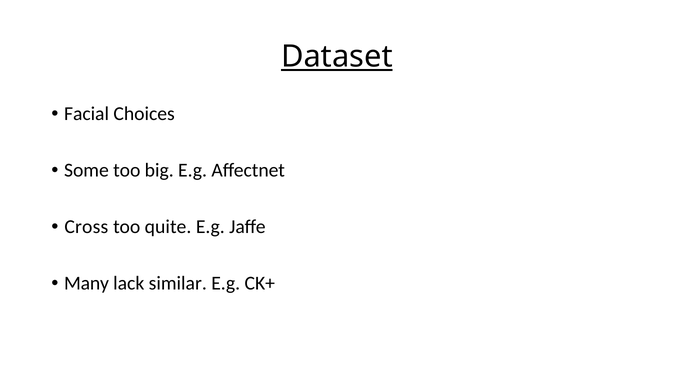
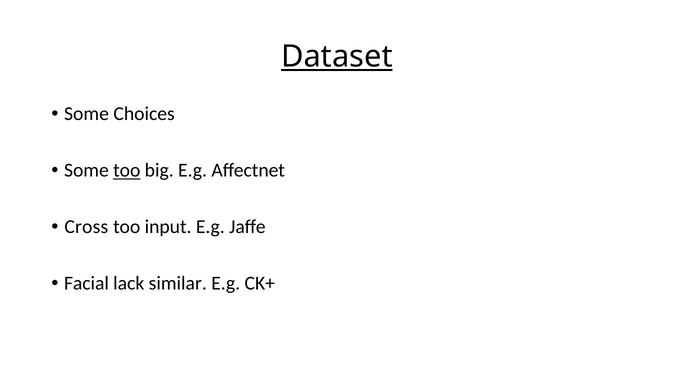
Facial: Facial -> Some (86, 114)
too underline: none -> present (127, 170)
quite: quite -> input (168, 227)
Many: Many -> Facial (86, 284)
